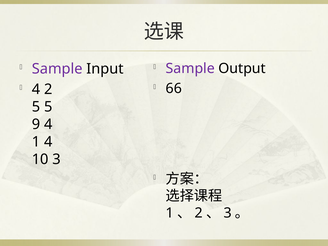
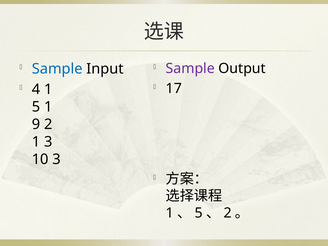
Sample colour: purple -> blue (57, 69)
66: 66 -> 17 (174, 88)
4 2: 2 -> 1 (48, 89)
5 5: 5 -> 1 (48, 107)
9 4: 4 -> 2 (48, 124)
1 4: 4 -> 3 (48, 142)
2: 2 -> 5 (199, 213)
3: 3 -> 2 (228, 213)
